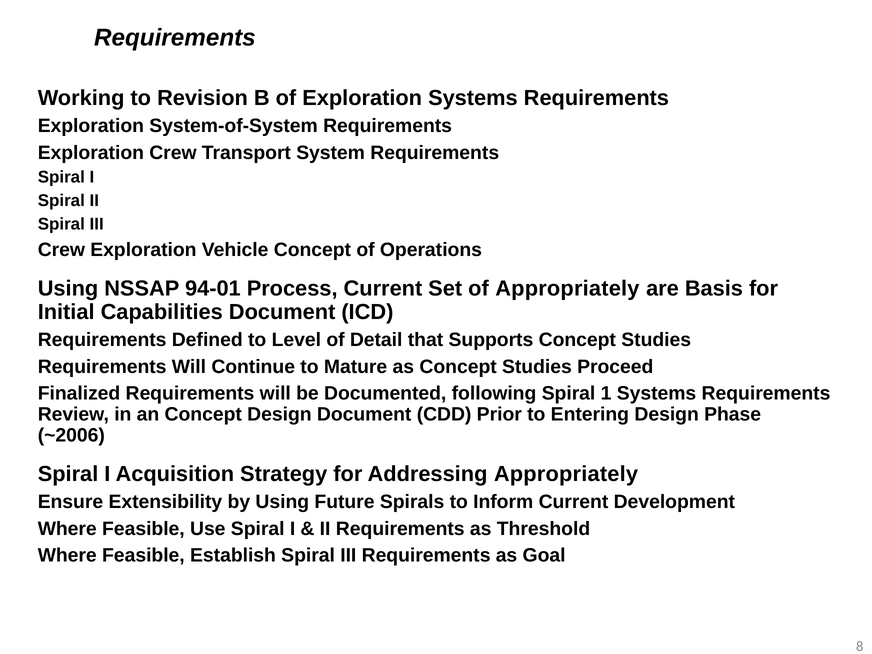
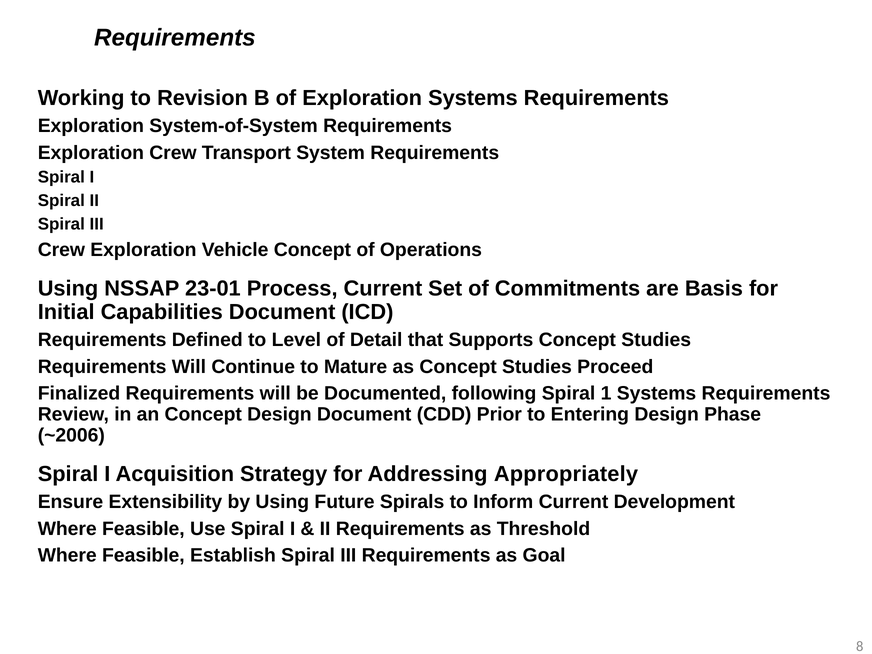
94-01: 94-01 -> 23-01 (213, 288)
of Appropriately: Appropriately -> Commitments (567, 288)
